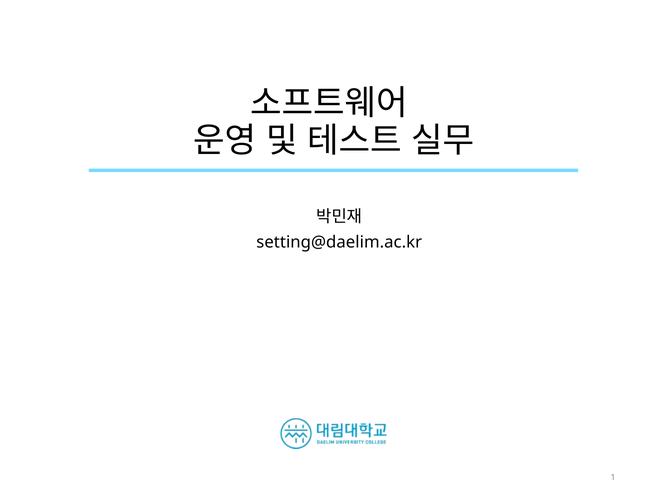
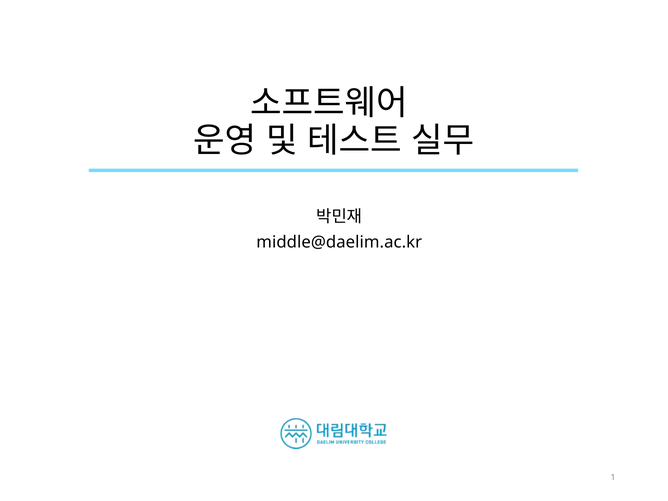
setting@daelim.ac.kr: setting@daelim.ac.kr -> middle@daelim.ac.kr (339, 242)
